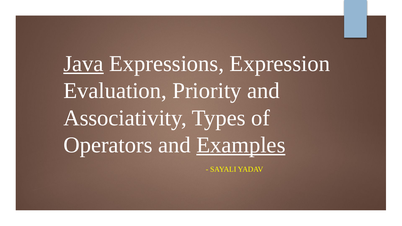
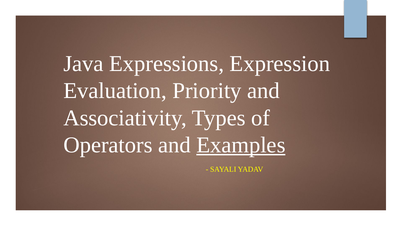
Java underline: present -> none (83, 64)
